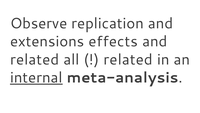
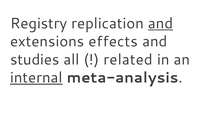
Observe: Observe -> Registry (39, 23)
and underline: none -> present (161, 23)
related: related -> studies (35, 59)
